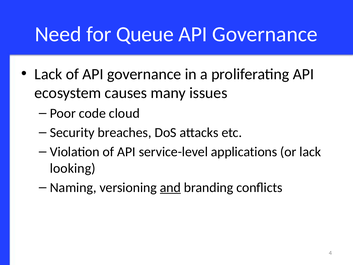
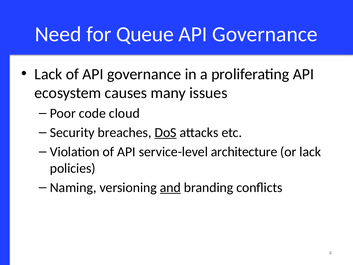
DoS underline: none -> present (166, 132)
applications: applications -> architecture (244, 152)
looking: looking -> policies (73, 168)
